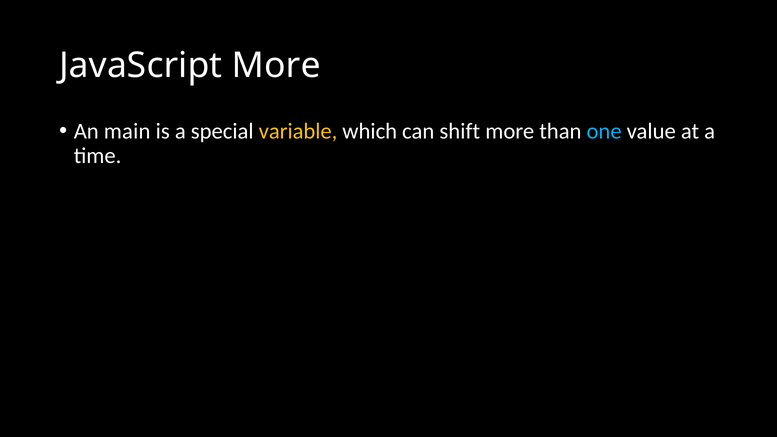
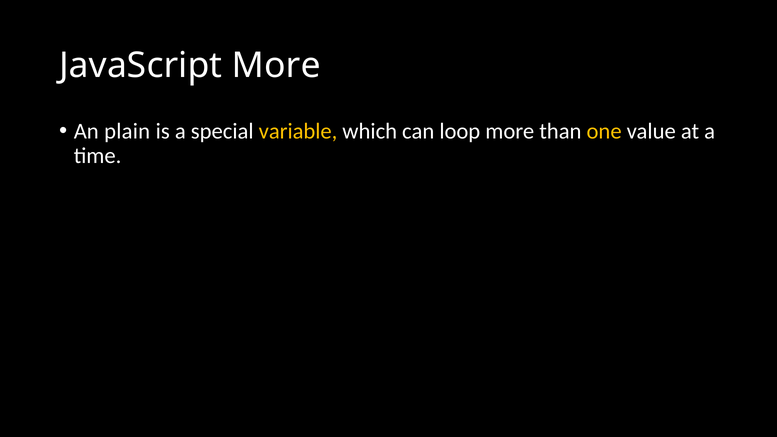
main: main -> plain (127, 131)
shift: shift -> loop (460, 131)
one colour: light blue -> yellow (604, 131)
